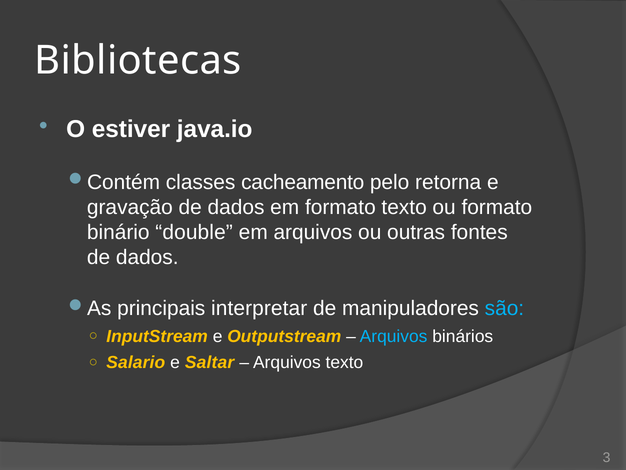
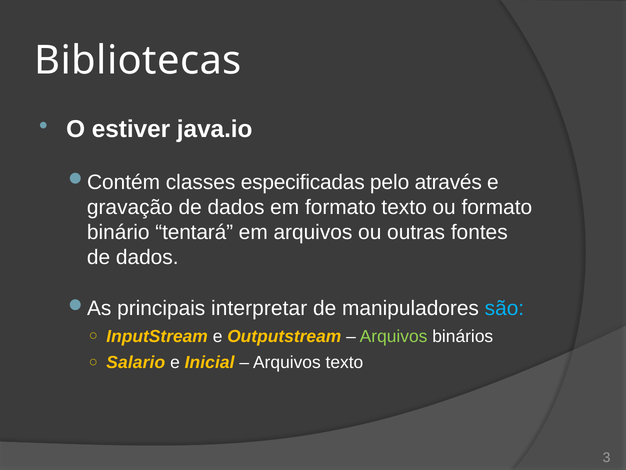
cacheamento: cacheamento -> especificadas (303, 182)
retorna: retorna -> através (448, 182)
double: double -> tentará (194, 232)
Arquivos colour: light blue -> light green (394, 336)
Saltar: Saltar -> Inicial (210, 362)
